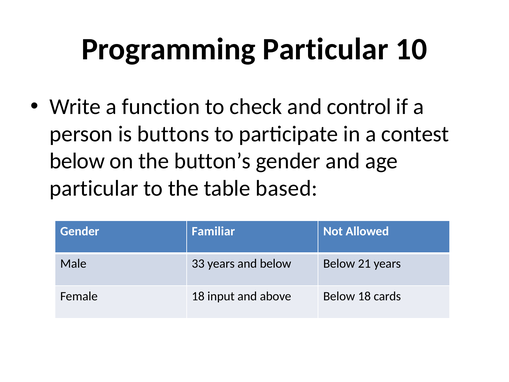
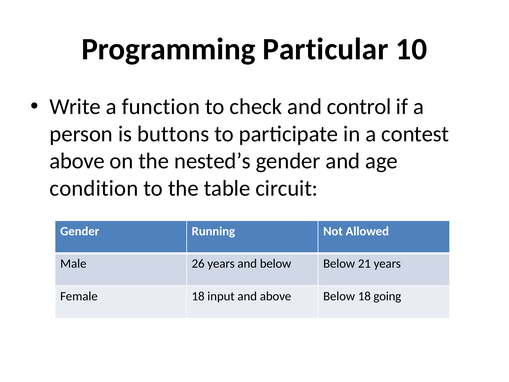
below: below -> above (77, 161)
button’s: button’s -> nested’s (212, 161)
particular: particular -> condition (94, 188)
based: based -> circuit (287, 188)
Familiar: Familiar -> Running (213, 231)
33: 33 -> 26 (198, 264)
cards: cards -> going (387, 296)
